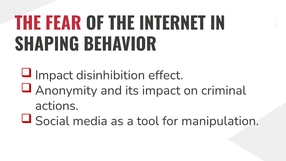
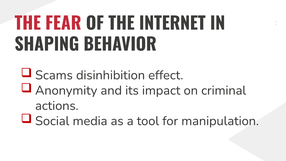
Impact: Impact -> Scams (54, 75)
